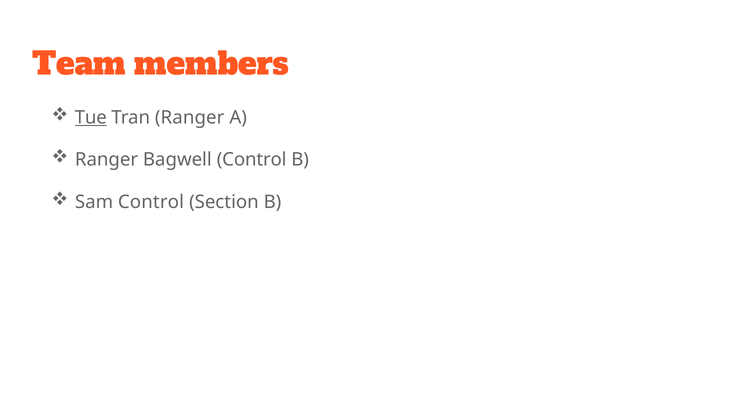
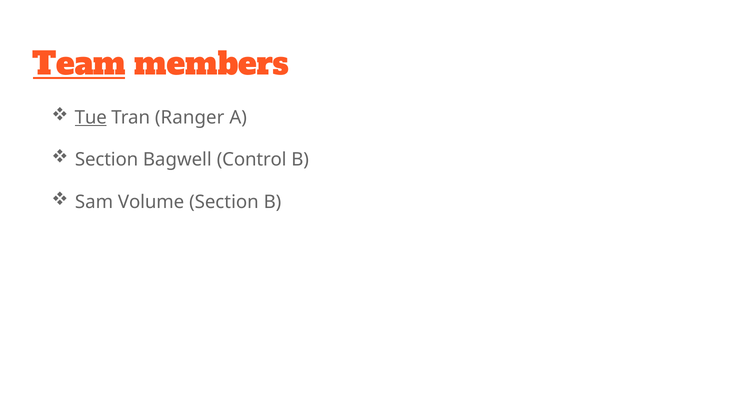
Team underline: none -> present (79, 65)
Ranger: Ranger -> Section (107, 160)
Sam Control: Control -> Volume (151, 202)
